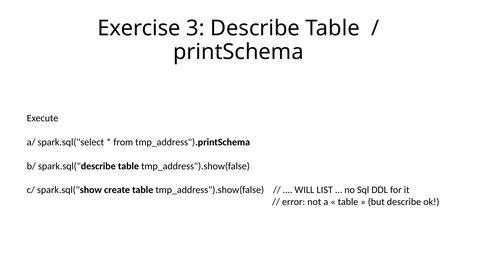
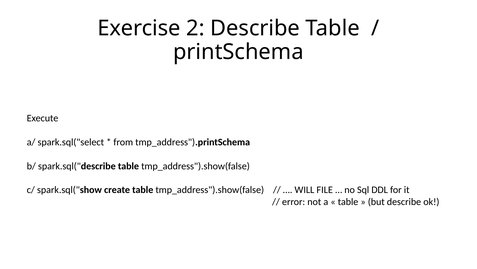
3: 3 -> 2 (195, 28)
LIST: LIST -> FILE (325, 190)
